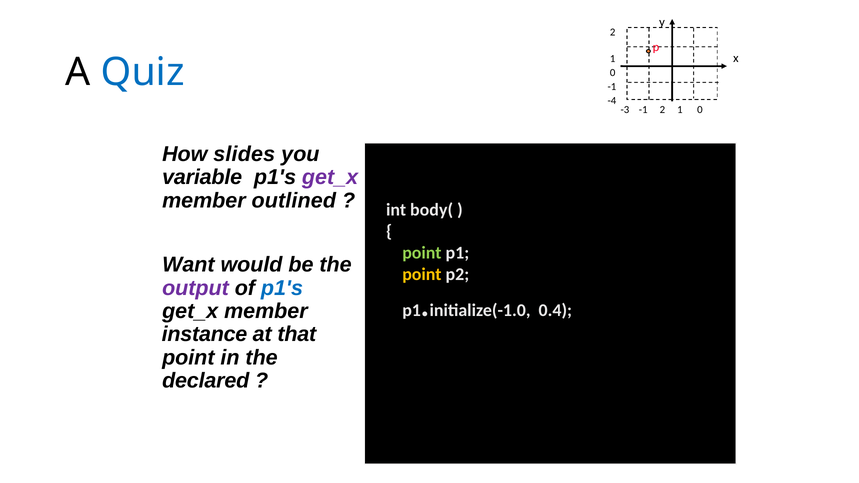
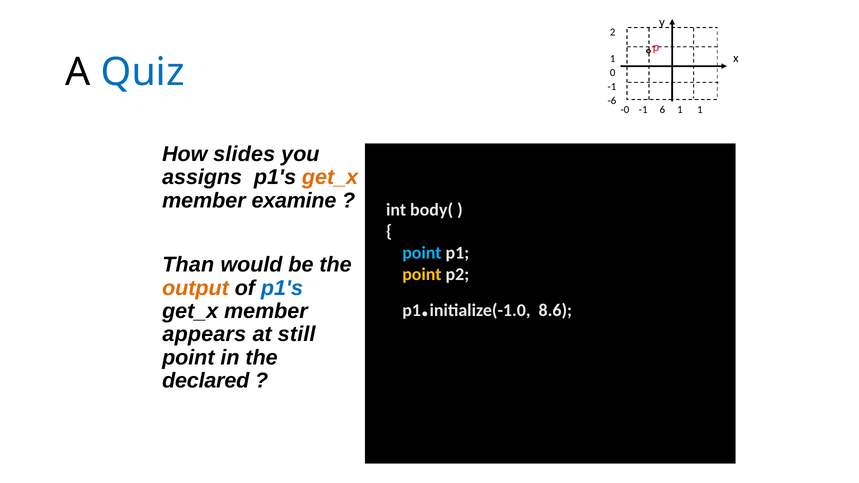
-4: -4 -> -6 (612, 101)
-3: -3 -> -0 (625, 110)
-1 2: 2 -> 6 (662, 110)
0: 0 -> 1 (700, 110)
variable: variable -> assigns (202, 177)
get_x colour: purple -> orange (330, 177)
outlined: outlined -> examine (294, 201)
point colour: light green -> light blue (422, 253)
Want: Want -> Than (188, 265)
output colour: purple -> orange (195, 288)
0.4: 0.4 -> 8.6 (555, 310)
instance: instance -> appears (204, 334)
that: that -> still (297, 334)
